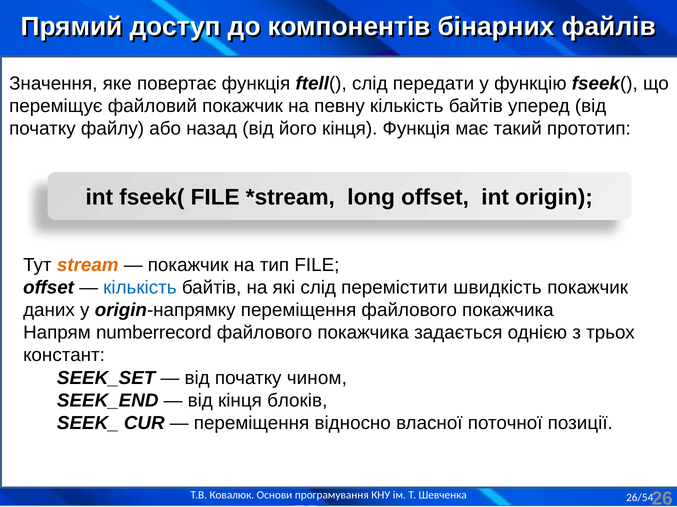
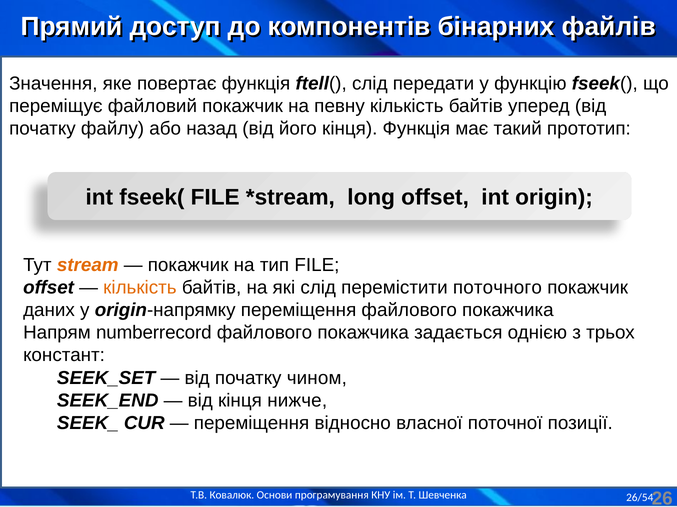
кількість colour: blue -> orange (140, 288)
швидкість: швидкість -> поточного (497, 288)
блоків: блоків -> нижче (297, 401)
